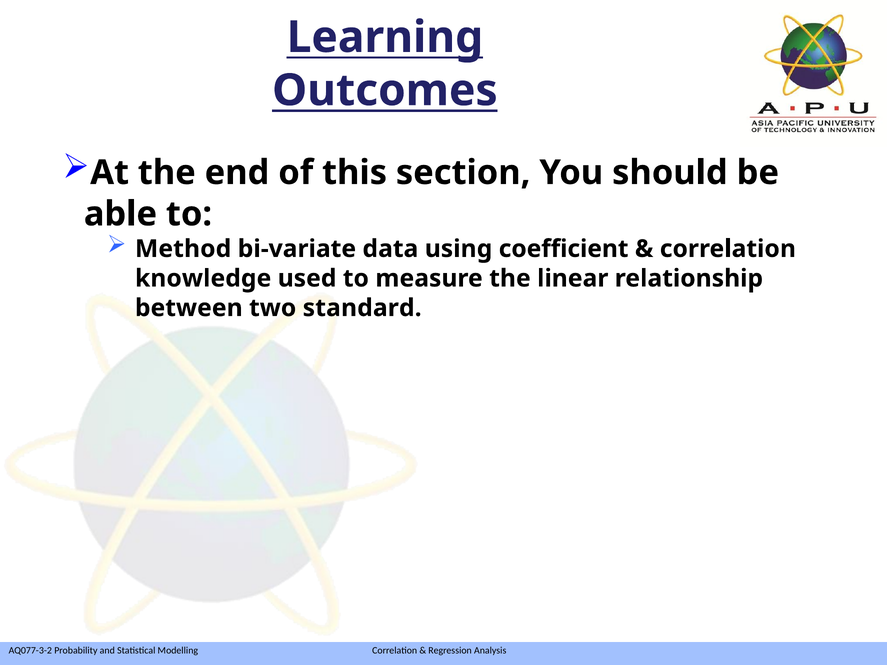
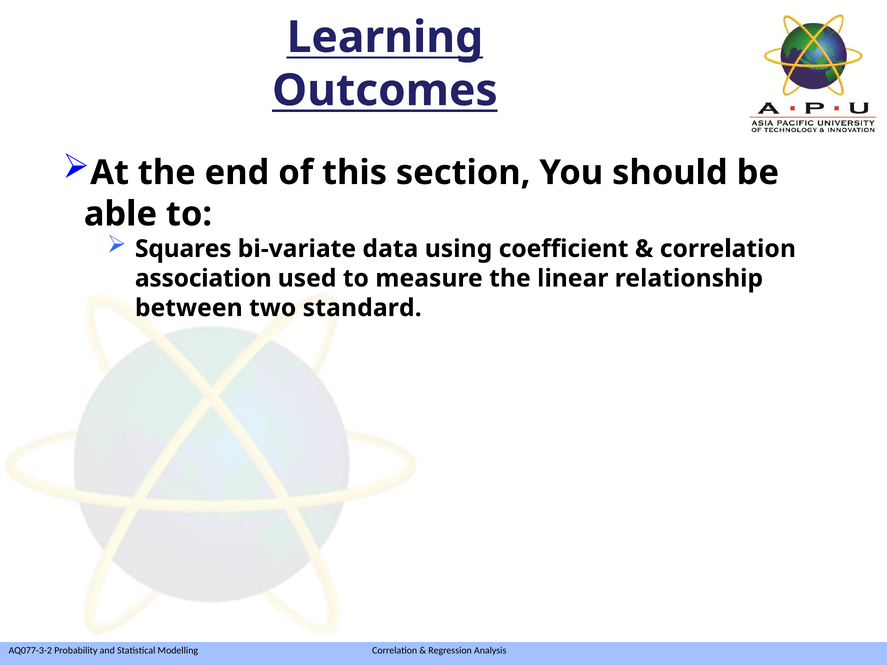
Method: Method -> Squares (183, 249)
knowledge: knowledge -> association (203, 278)
